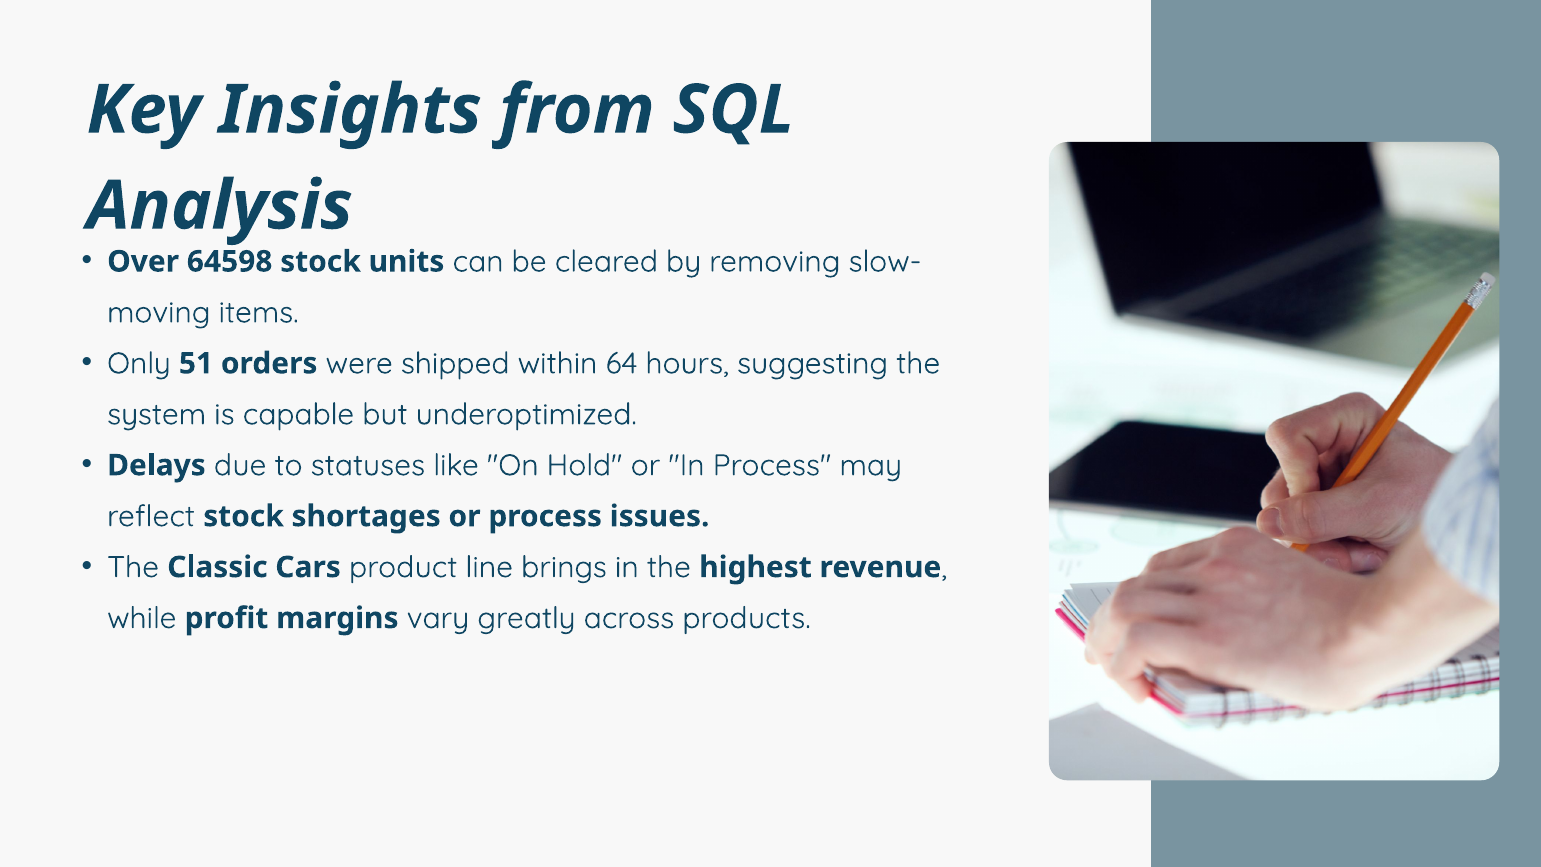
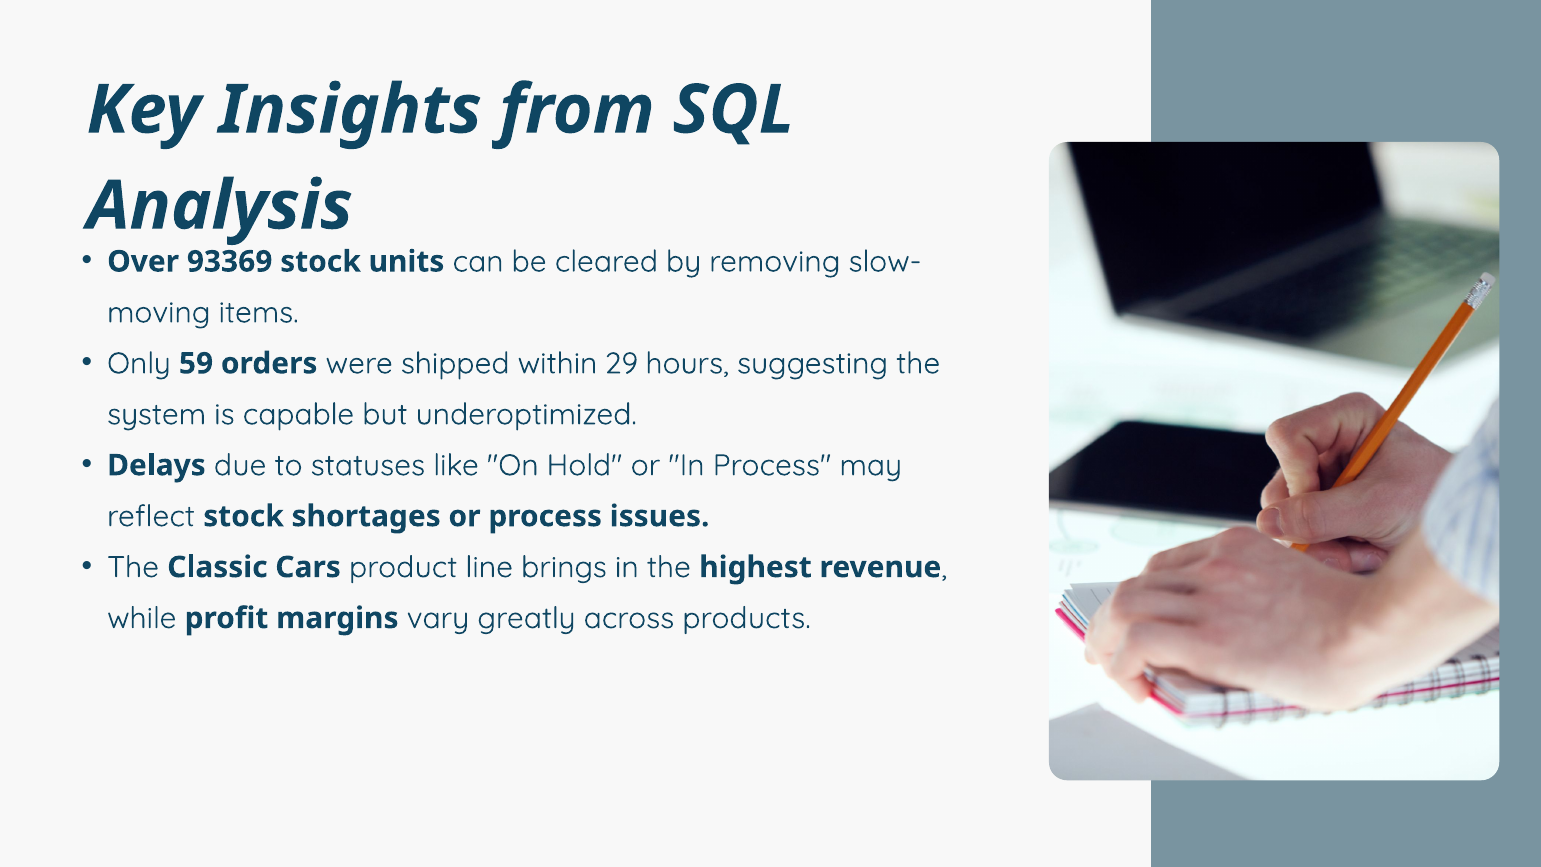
64598: 64598 -> 93369 (230, 262)
51: 51 -> 59 (196, 363)
64: 64 -> 29 (622, 363)
